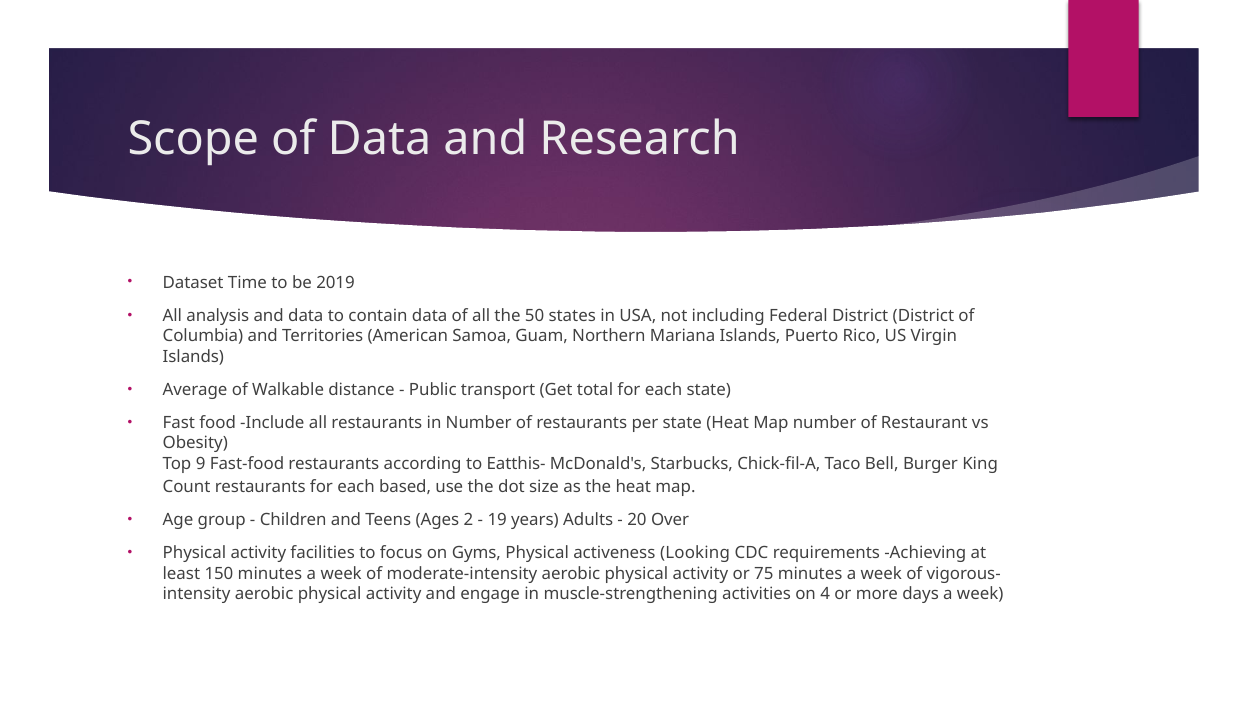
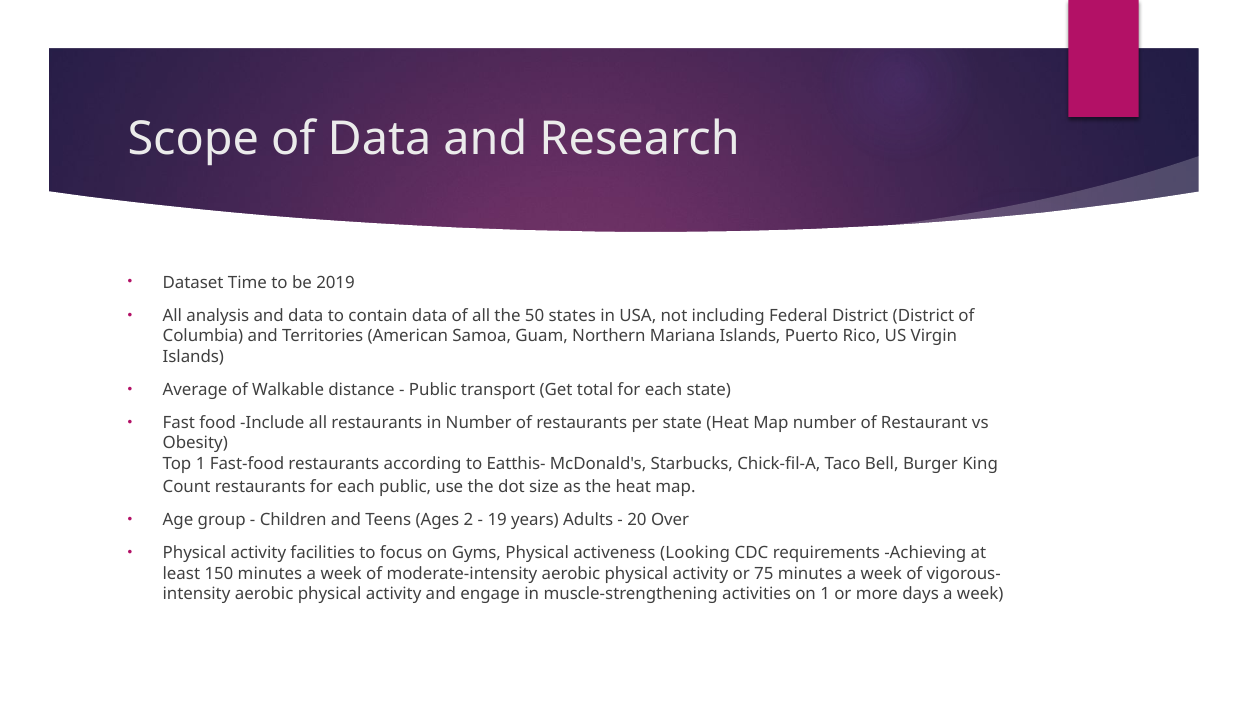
Top 9: 9 -> 1 (201, 464)
each based: based -> public (405, 487)
on 4: 4 -> 1 (825, 594)
